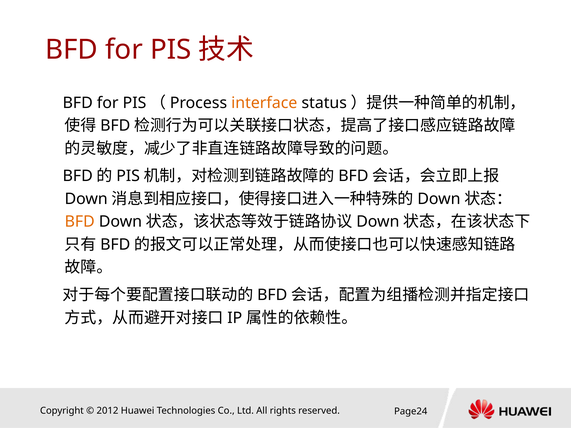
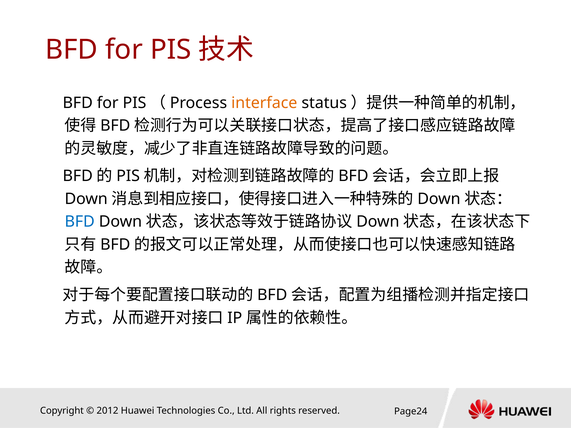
BFD colour: orange -> blue (80, 222)
